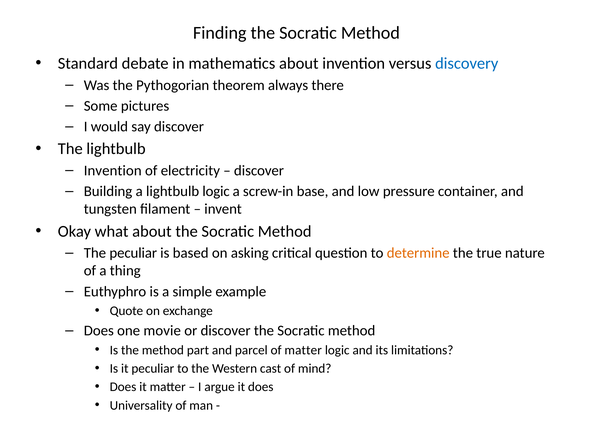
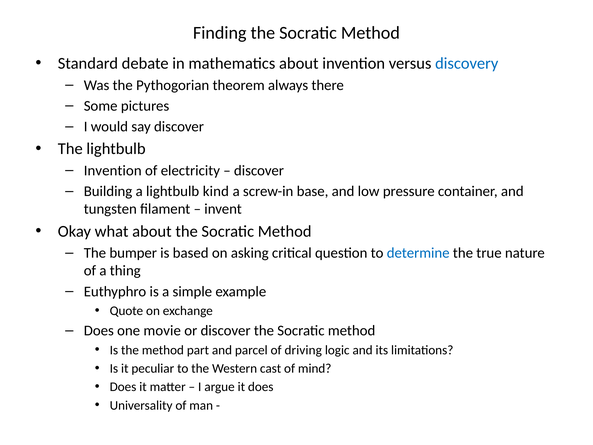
lightbulb logic: logic -> kind (216, 191)
The peculiar: peculiar -> bumper (133, 253)
determine colour: orange -> blue (418, 253)
of matter: matter -> driving (303, 350)
